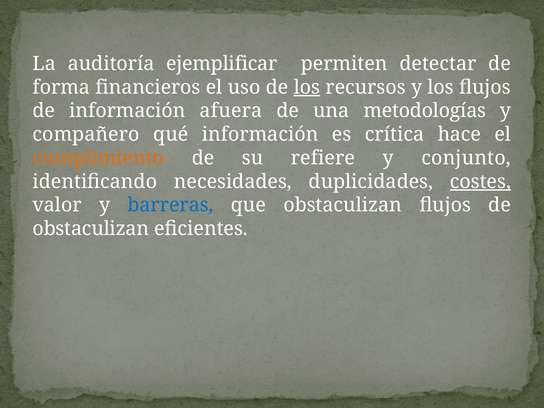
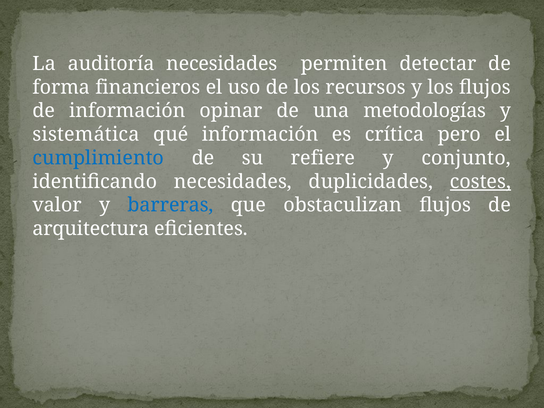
auditoría ejemplificar: ejemplificar -> necesidades (222, 64)
los underline: present -> none (307, 87)
afuera: afuera -> opinar (231, 111)
compañero: compañero -> sistemática (86, 134)
hace: hace -> pero (459, 134)
cumplimiento colour: orange -> blue (98, 158)
obstaculizan: obstaculizan -> arquitectura (91, 229)
